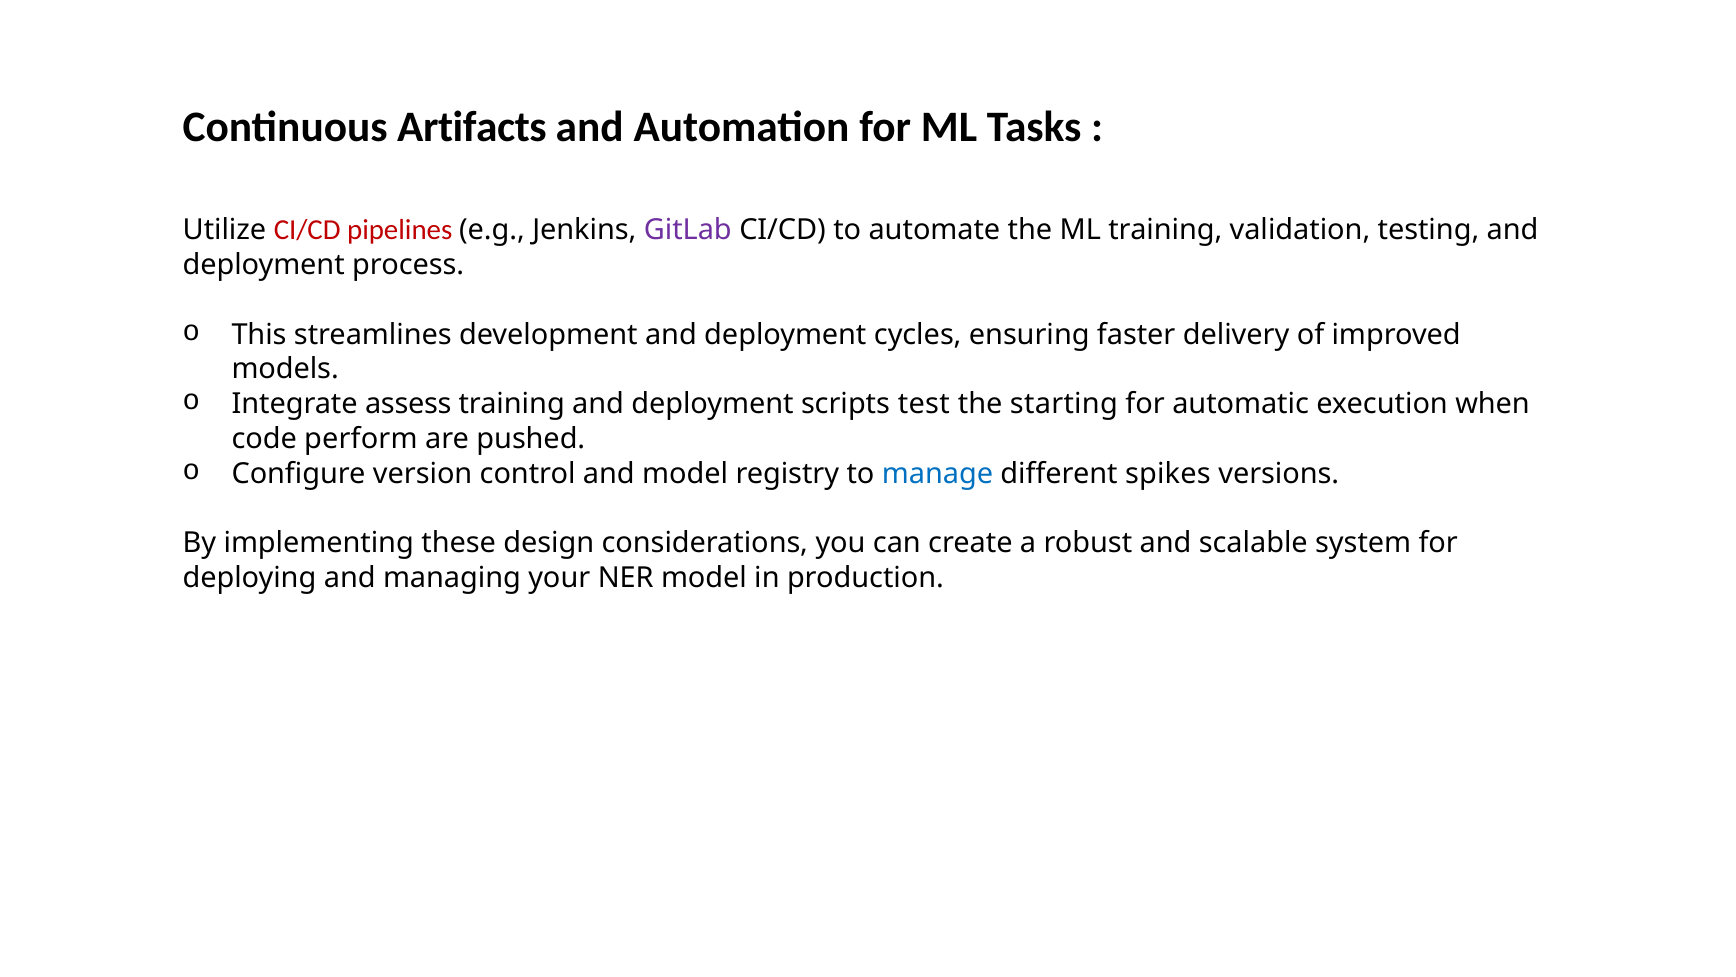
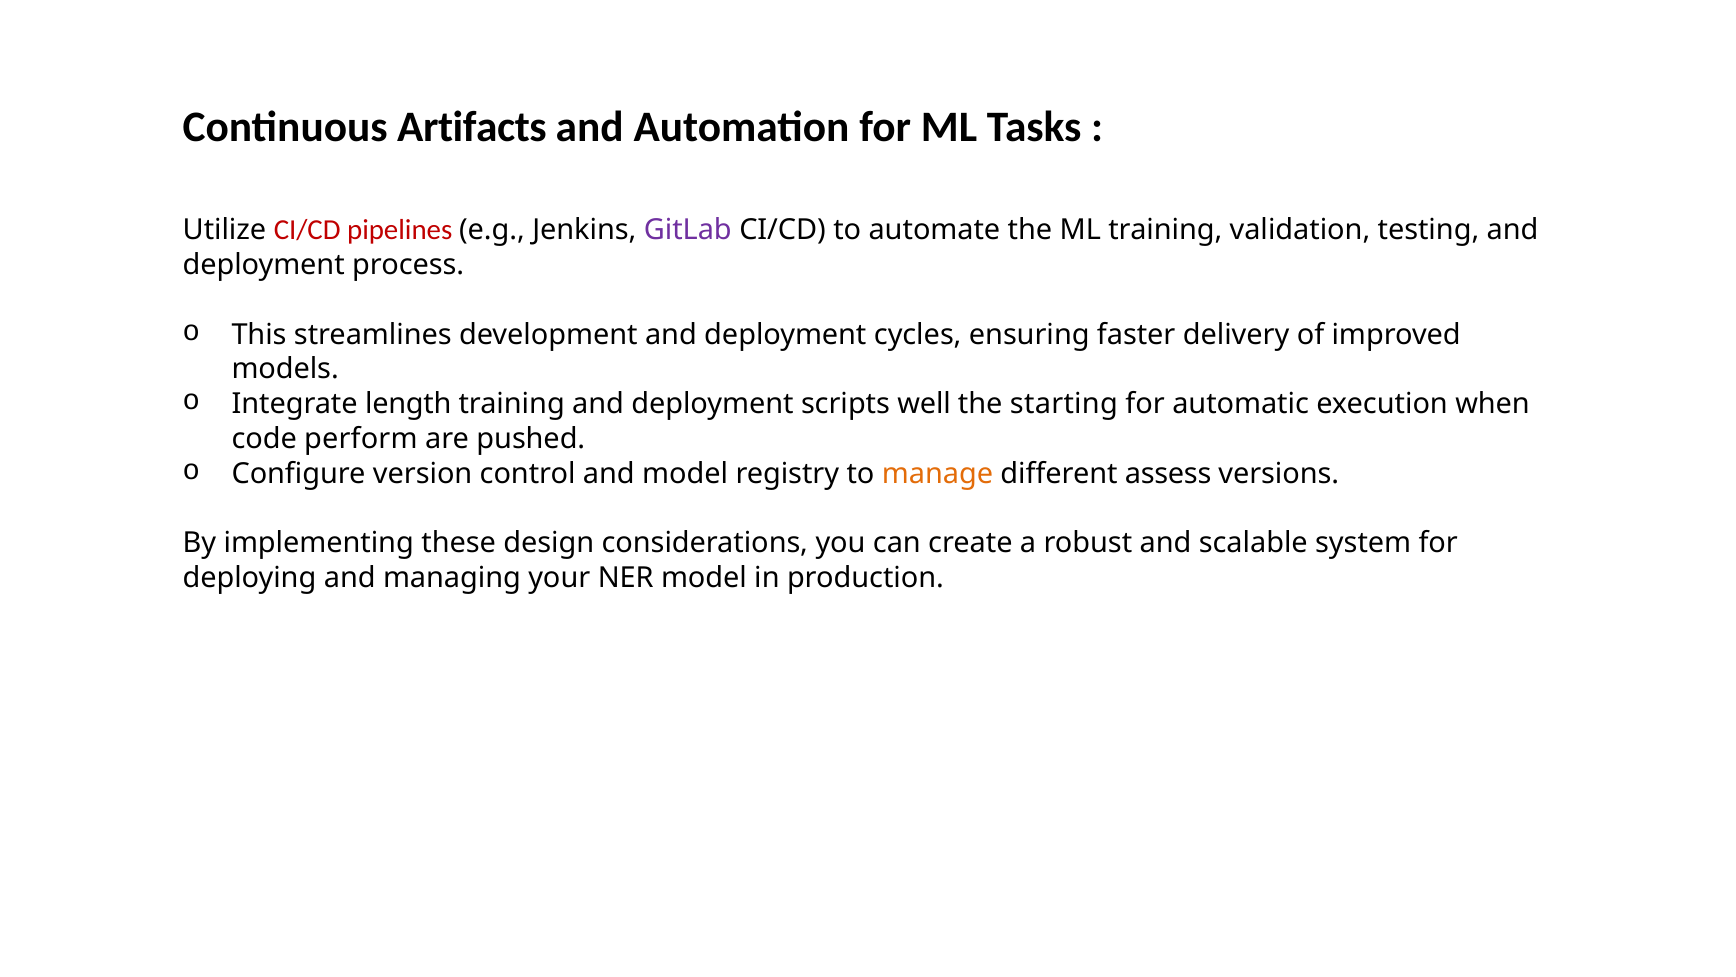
assess: assess -> length (408, 404)
test: test -> well (924, 404)
manage colour: blue -> orange (938, 473)
spikes: spikes -> assess (1168, 473)
